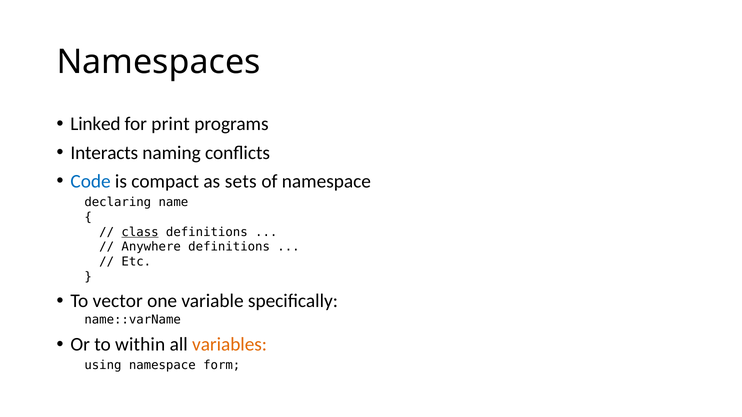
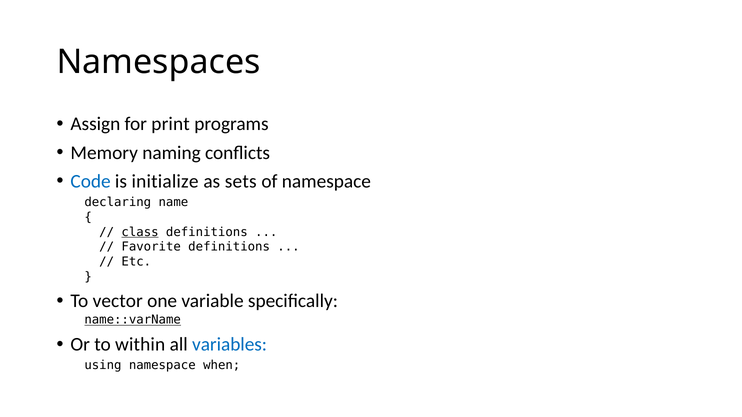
Linked: Linked -> Assign (95, 124)
Interacts: Interacts -> Memory (104, 153)
compact: compact -> initialize (165, 181)
Anywhere: Anywhere -> Favorite (151, 247)
name::varName underline: none -> present (133, 320)
variables colour: orange -> blue (230, 345)
form: form -> when (222, 366)
